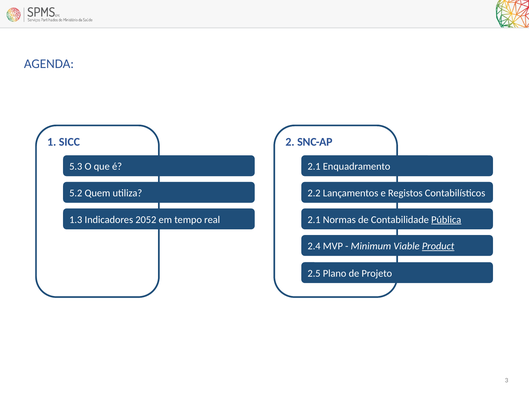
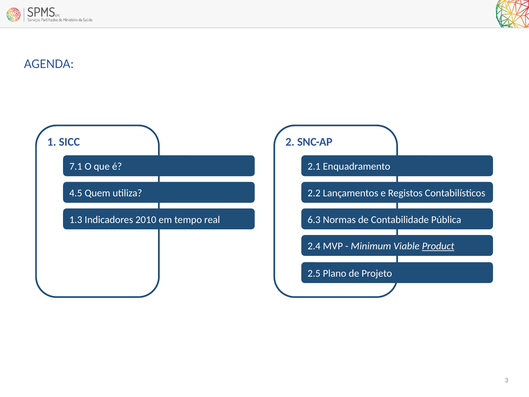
5.3: 5.3 -> 7.1 (76, 166)
5.2: 5.2 -> 4.5 (76, 193)
2052: 2052 -> 2010 (146, 219)
2.1: 2.1 -> 6.3 (314, 219)
Pública underline: present -> none (446, 219)
